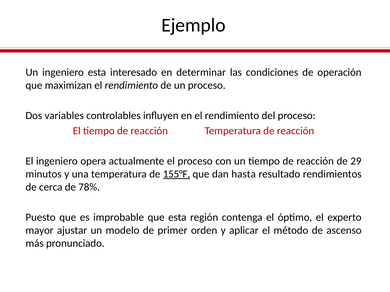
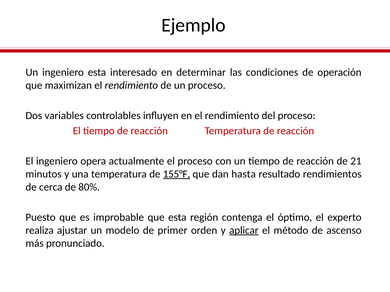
29: 29 -> 21 (356, 161)
78%: 78% -> 80% (89, 187)
mayor: mayor -> realiza (40, 231)
aplicar underline: none -> present (244, 231)
